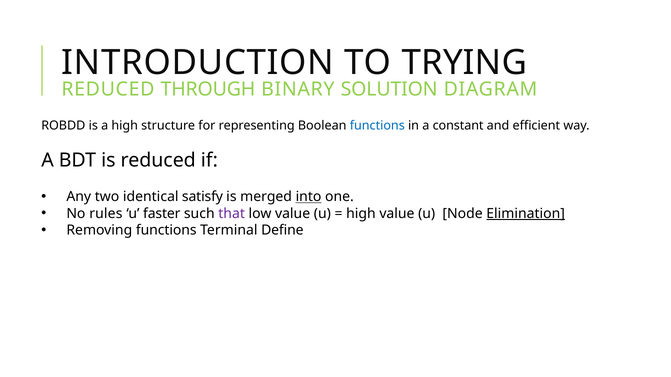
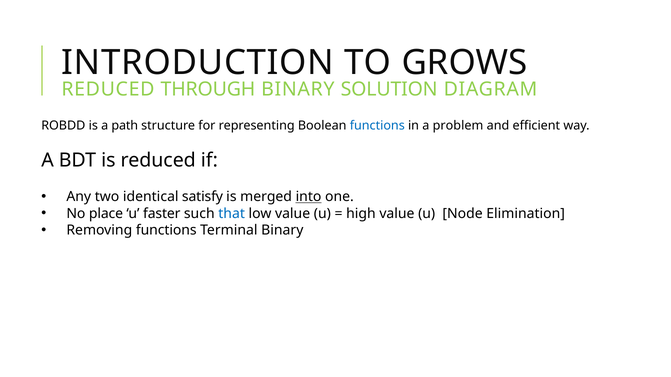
TRYING: TRYING -> GROWS (464, 63)
a high: high -> path (125, 126)
constant: constant -> problem (458, 126)
rules: rules -> place (106, 214)
that colour: purple -> blue (232, 214)
Elimination underline: present -> none (526, 214)
Terminal Define: Define -> Binary (282, 231)
